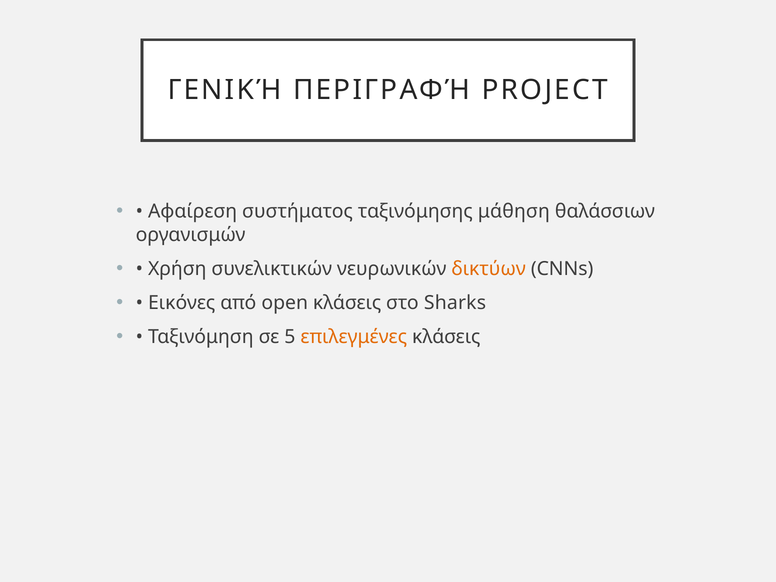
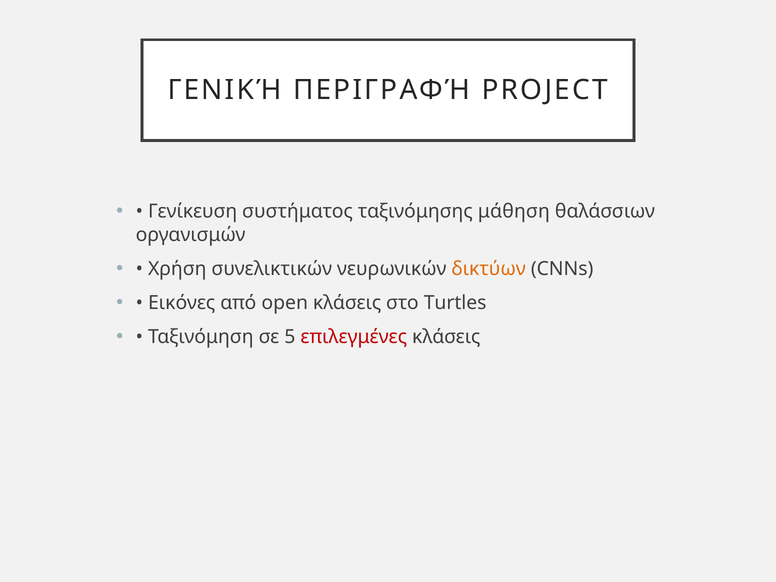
Αφαίρεση: Αφαίρεση -> Γενίκευση (193, 211)
Sharks: Sharks -> Turtles (455, 303)
επιλεγμένες colour: orange -> red (354, 337)
